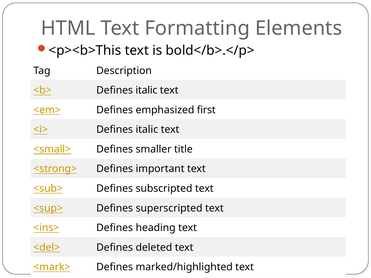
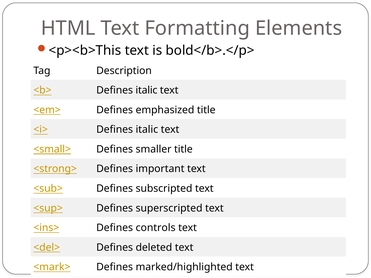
emphasized first: first -> title (206, 110)
heading: heading -> controls (156, 228)
